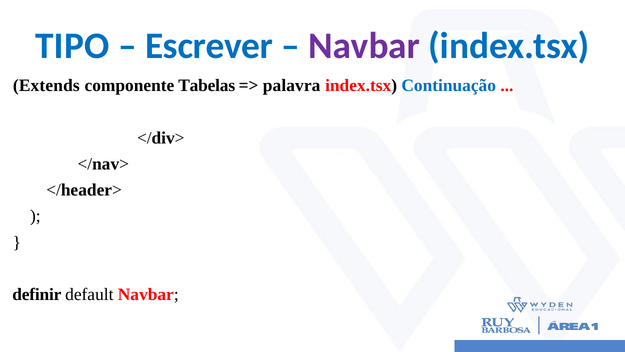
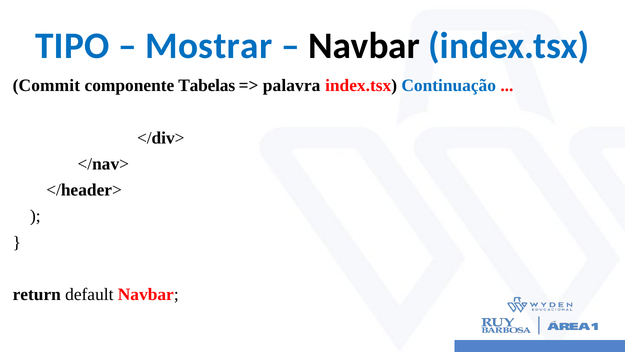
Escrever: Escrever -> Mostrar (209, 46)
Navbar colour: purple -> black (364, 46)
Extends: Extends -> Commit (46, 86)
definir: definir -> return (37, 294)
